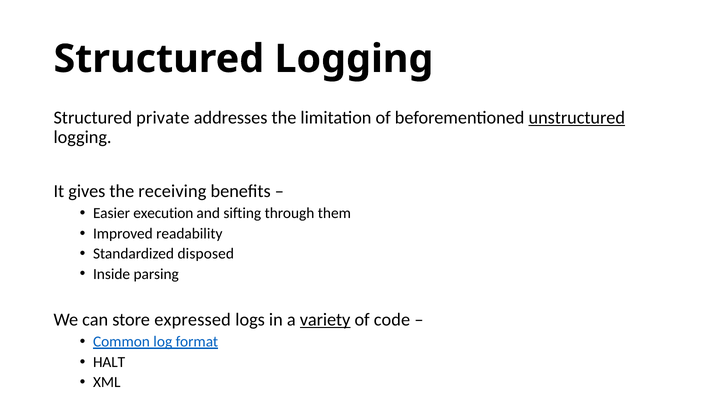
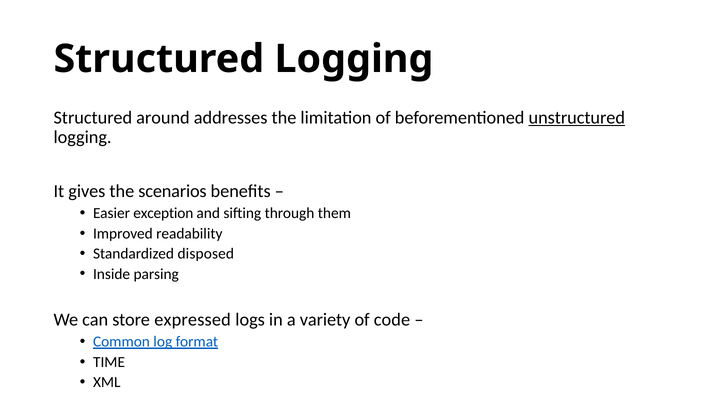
private: private -> around (163, 118)
receiving: receiving -> scenarios (172, 191)
execution: execution -> exception (163, 213)
variety underline: present -> none (325, 320)
HALT: HALT -> TIME (109, 362)
